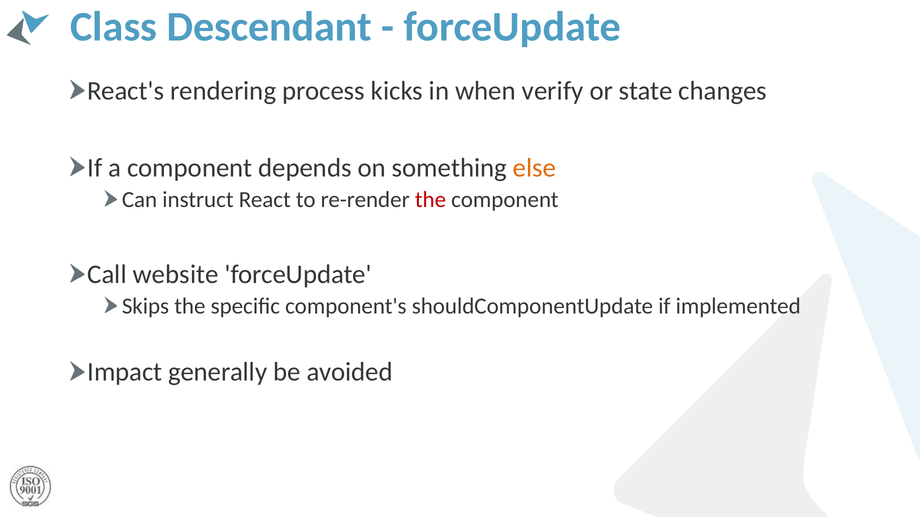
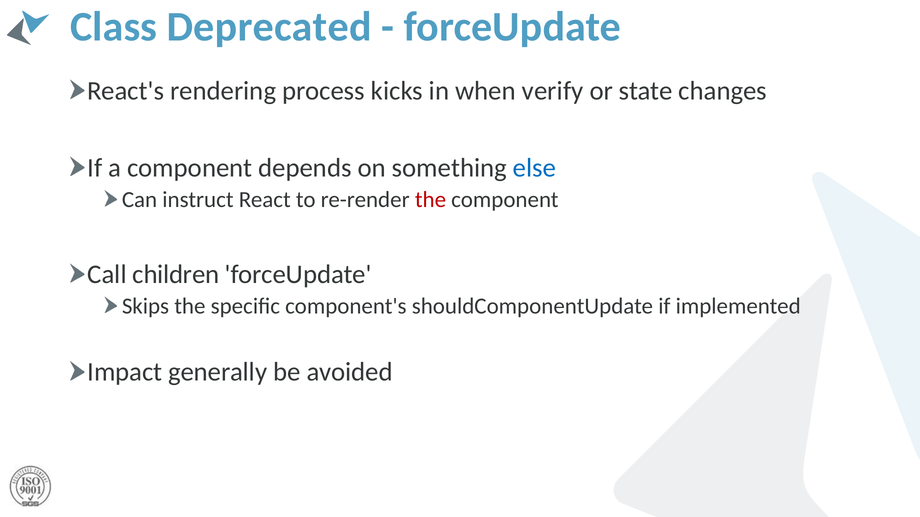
Descendant: Descendant -> Deprecated (269, 27)
else colour: orange -> blue (535, 168)
website: website -> children (176, 275)
